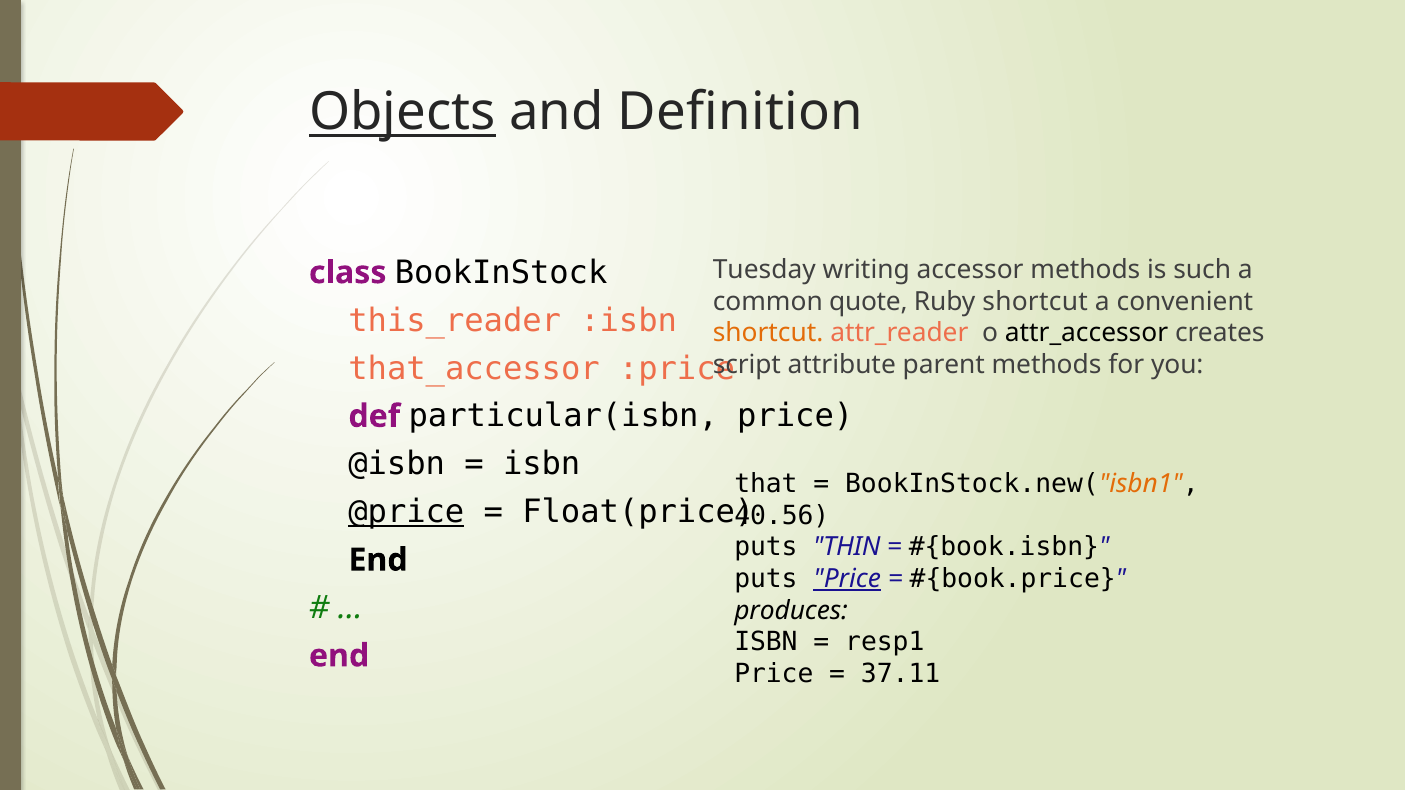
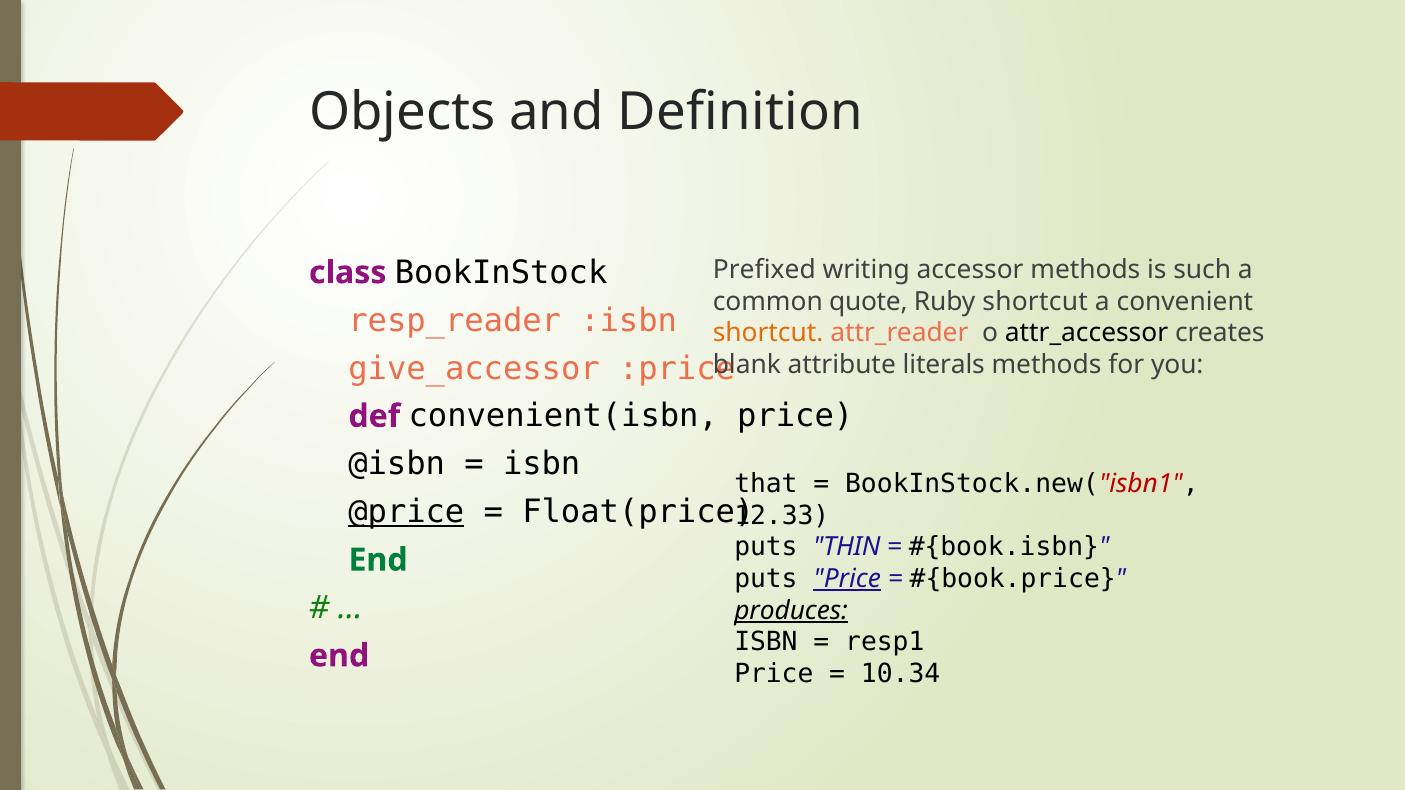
Objects underline: present -> none (402, 113)
Tuesday: Tuesday -> Prefixed (764, 270)
this_reader: this_reader -> resp_reader (455, 321)
that_accessor: that_accessor -> give_accessor (474, 369)
script: script -> blank (747, 365)
parent: parent -> literals (944, 365)
particular(isbn: particular(isbn -> convenient(isbn (563, 416)
isbn1 colour: orange -> red (1141, 484)
40.56: 40.56 -> 12.33 (782, 516)
End colour: black -> green (378, 560)
produces underline: none -> present (791, 611)
37.11: 37.11 -> 10.34 (901, 674)
